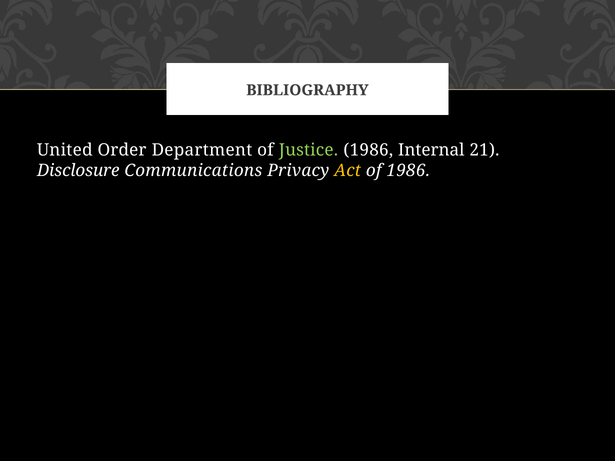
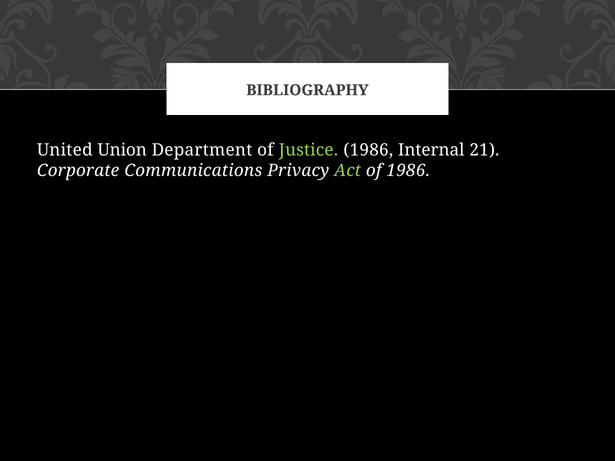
Order: Order -> Union (122, 150)
Disclosure: Disclosure -> Corporate (78, 171)
Act colour: yellow -> light green (348, 171)
